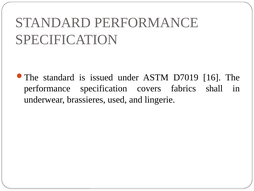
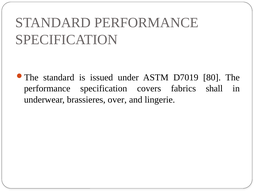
16: 16 -> 80 (212, 77)
used: used -> over (117, 99)
